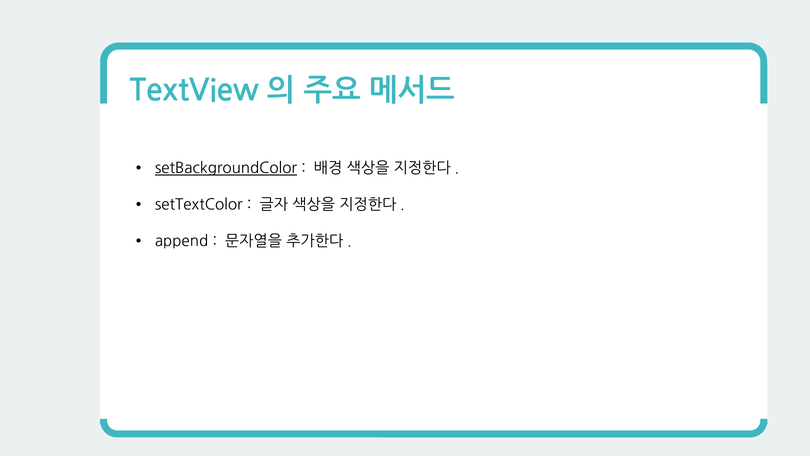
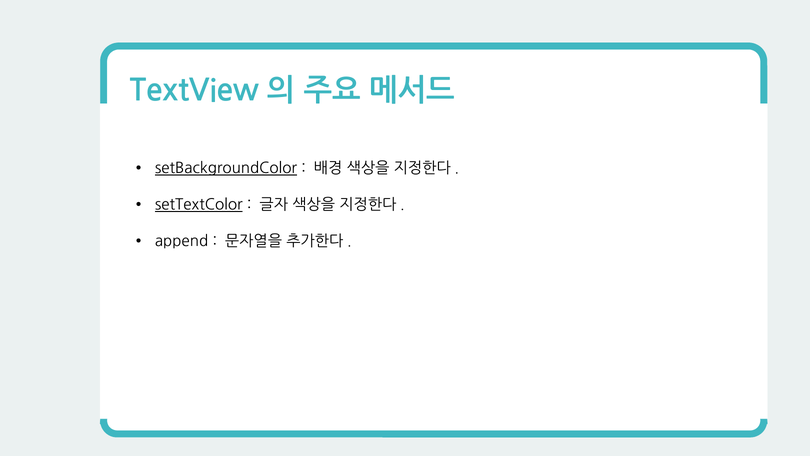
setTextColor underline: none -> present (199, 205)
